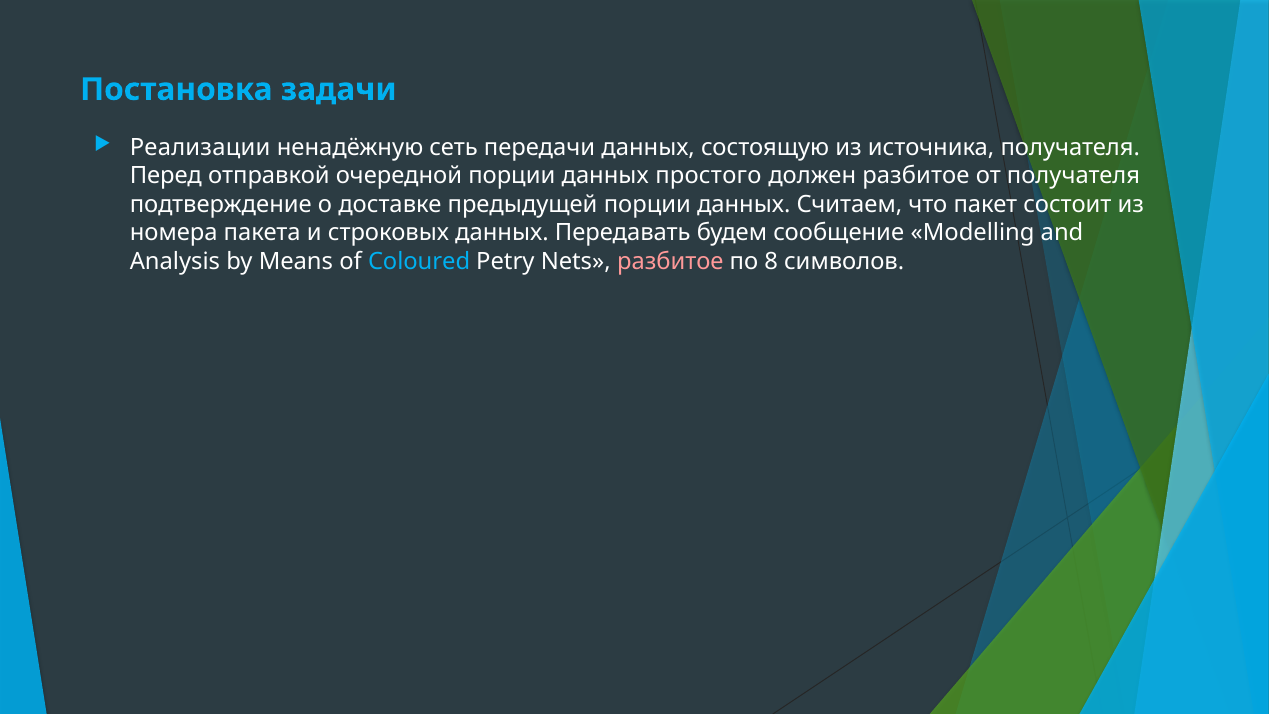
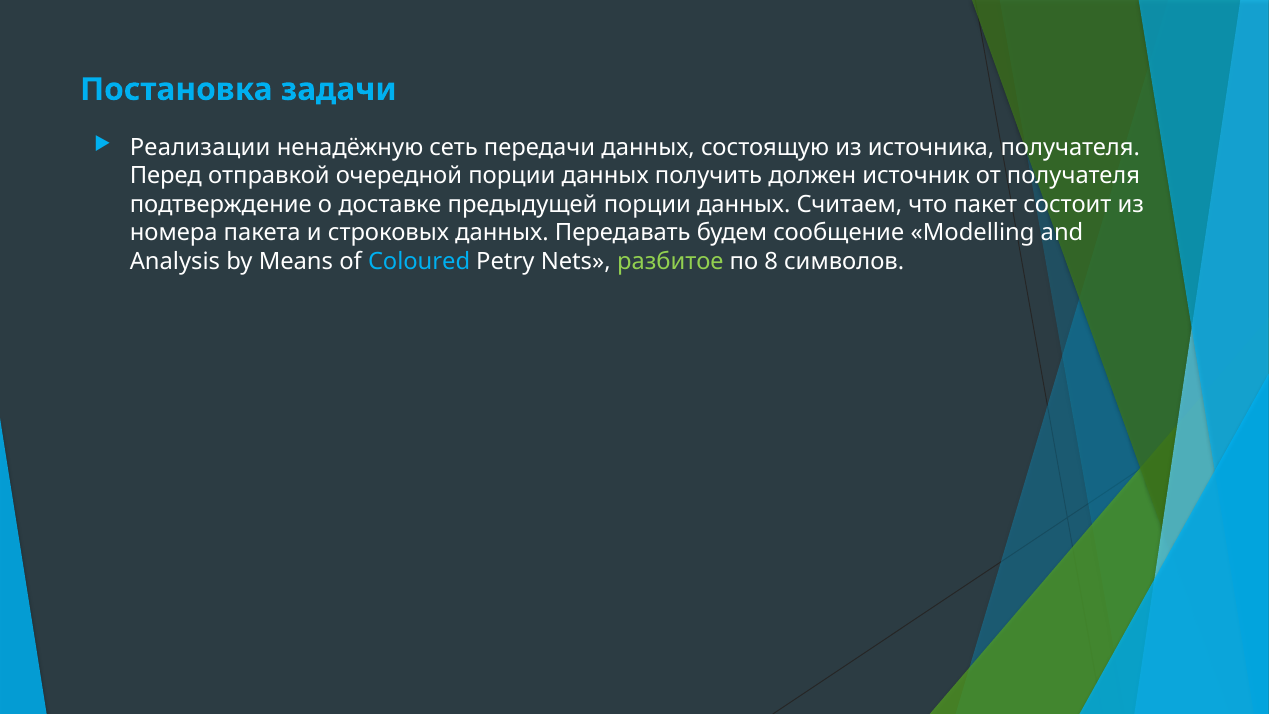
простого: простого -> получить (708, 176)
должен разбитое: разбитое -> источник (916, 176)
разбитое colour: pink -> light green (670, 262)
